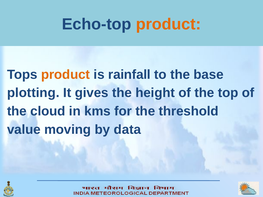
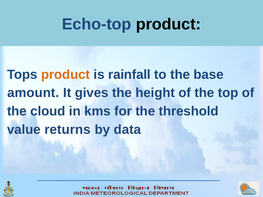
product colour: orange -> black (168, 24)
plotting: plotting -> amount (33, 93)
moving: moving -> returns (68, 130)
